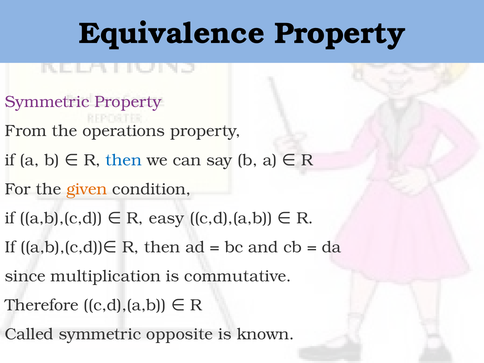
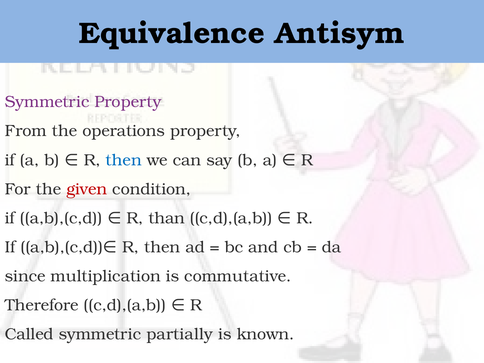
Equivalence Property: Property -> Antisym (340, 33)
given colour: orange -> red (87, 189)
easy: easy -> than (167, 218)
opposite: opposite -> partially (180, 334)
